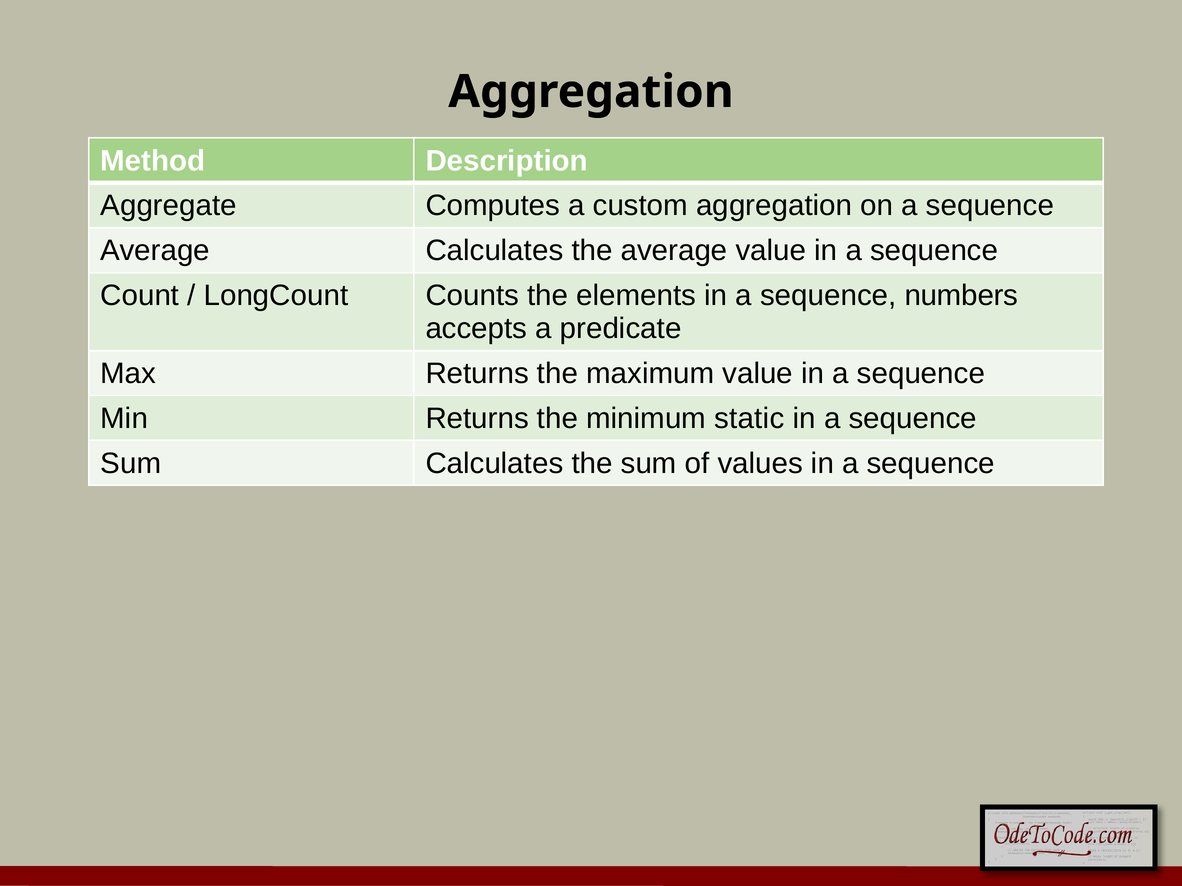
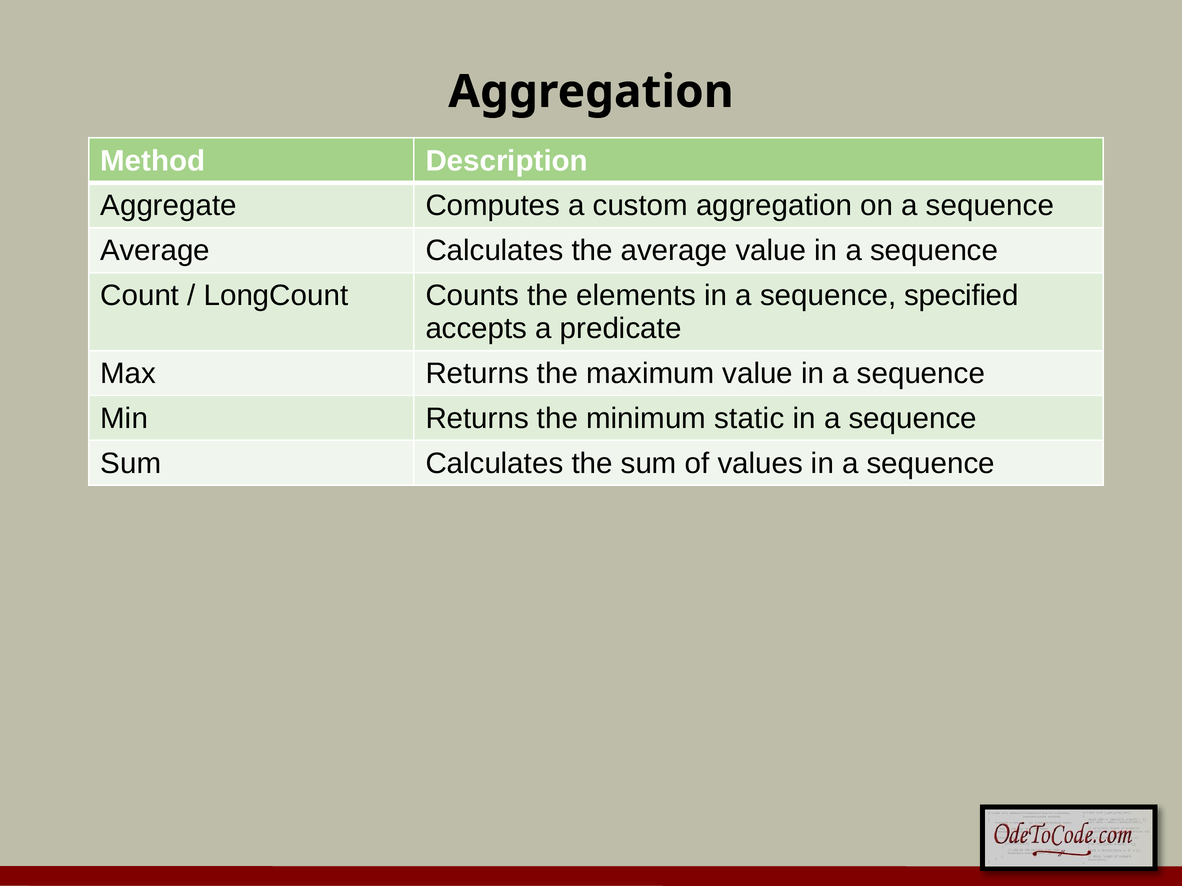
numbers: numbers -> specified (961, 296)
